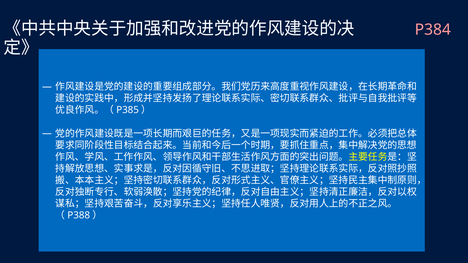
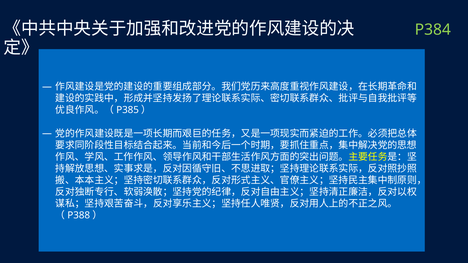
P384 colour: pink -> light green (433, 30)
